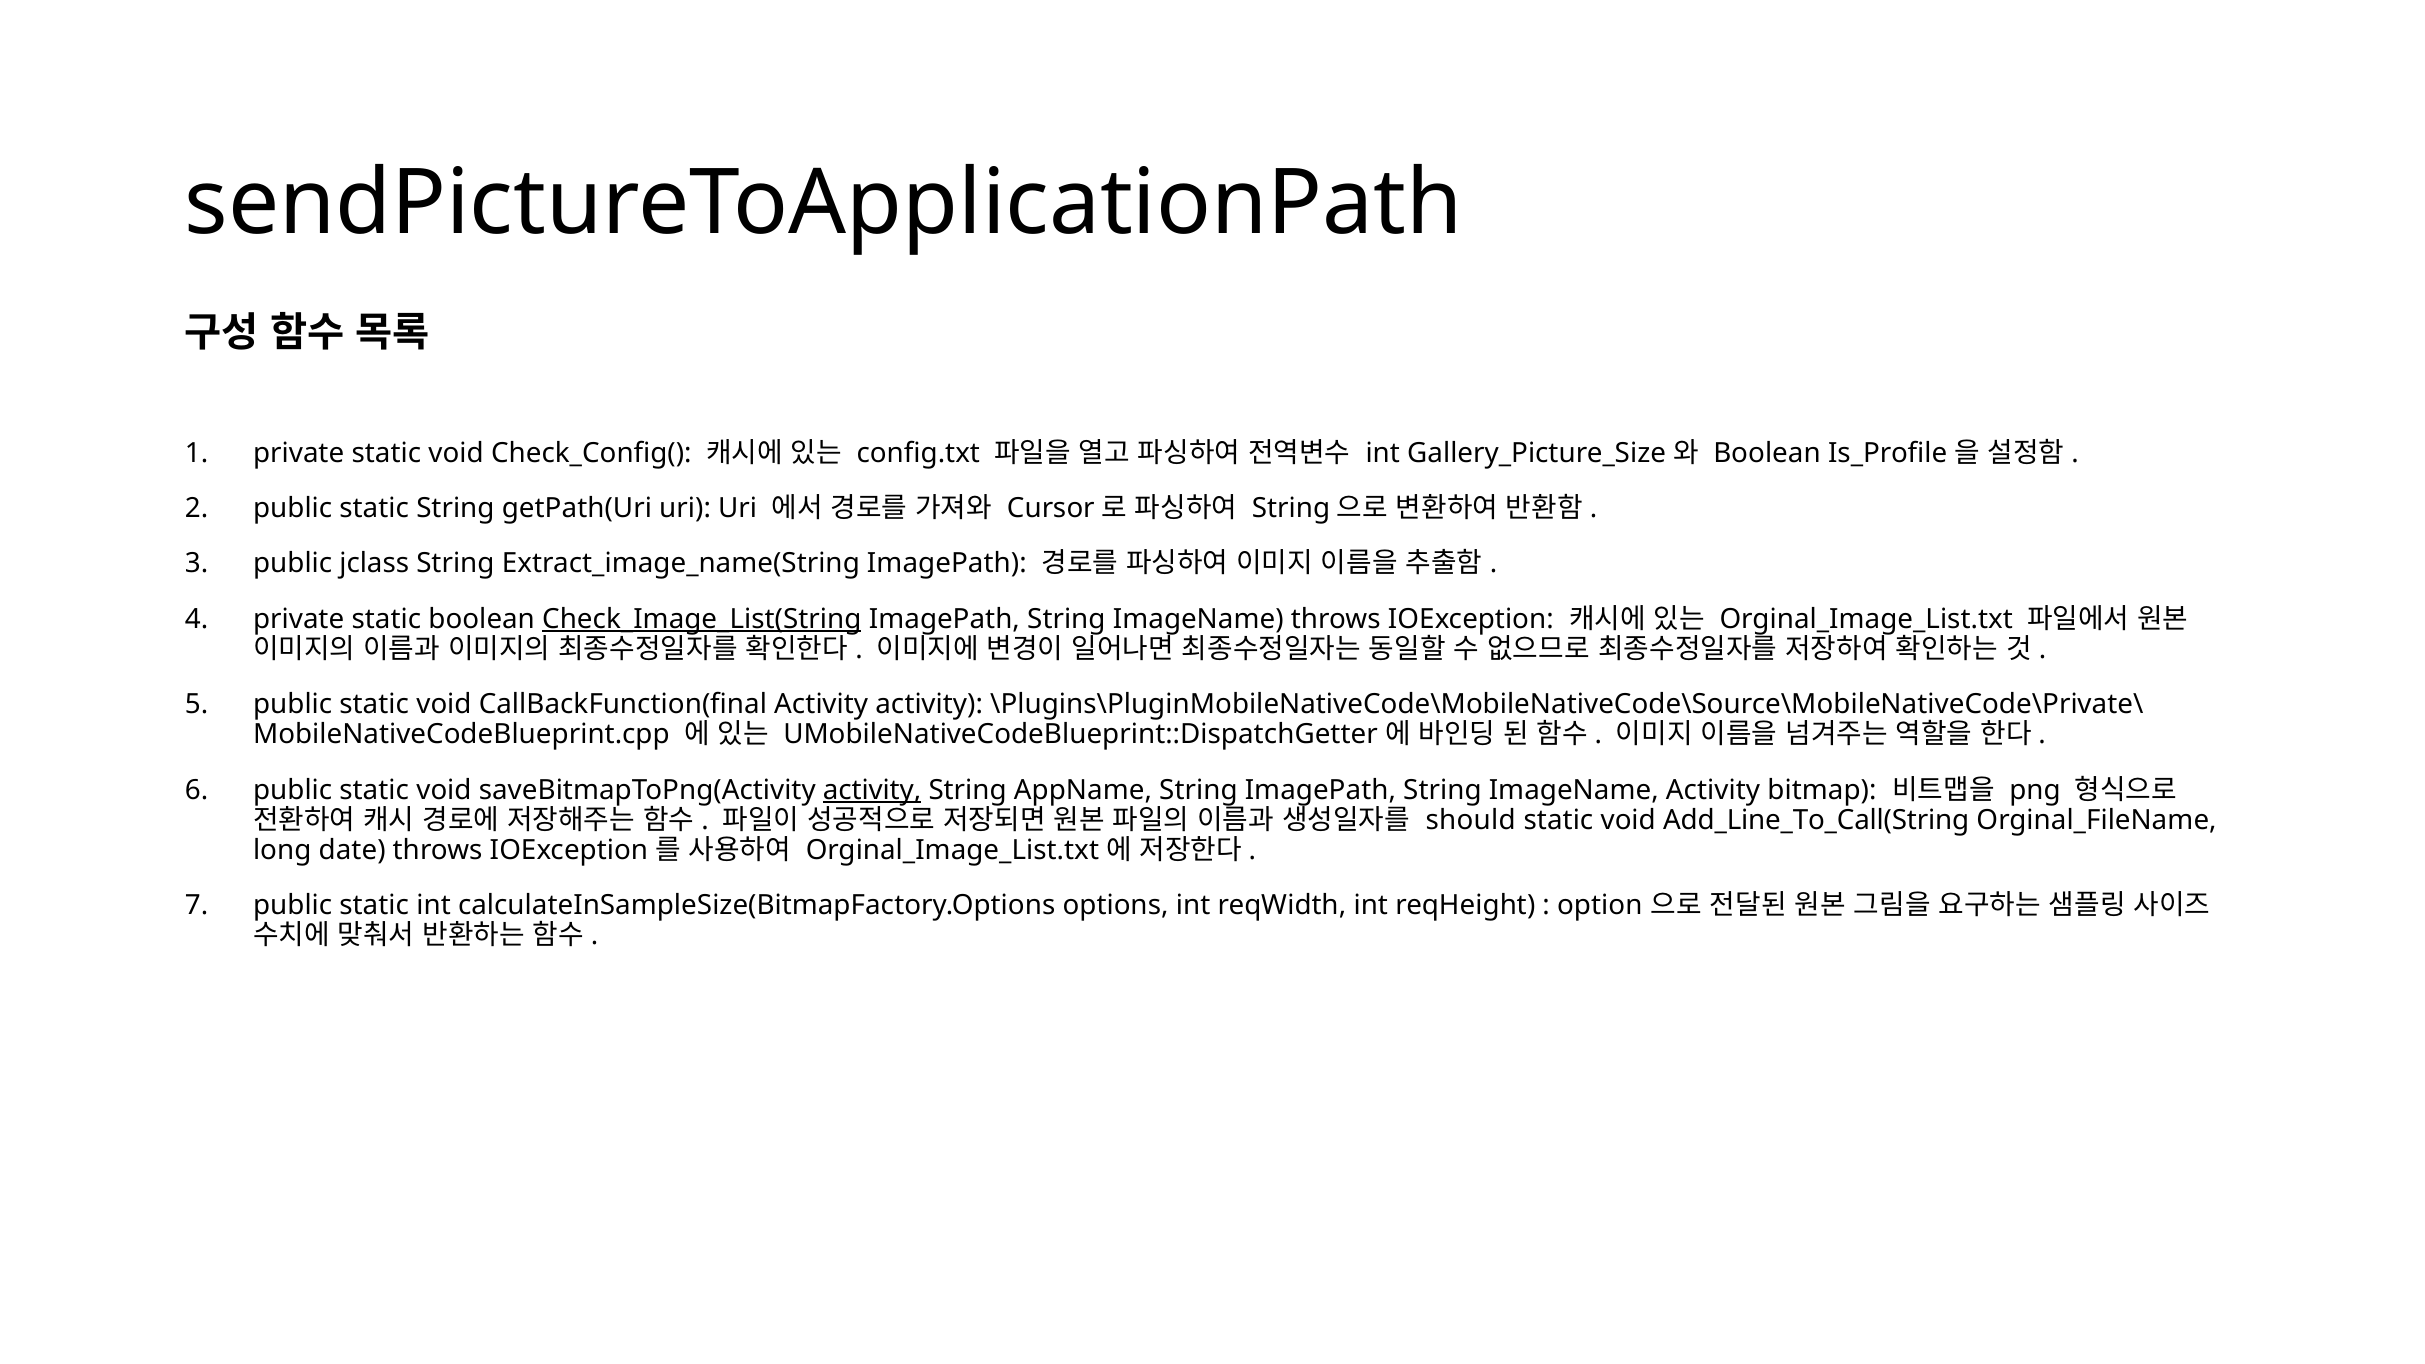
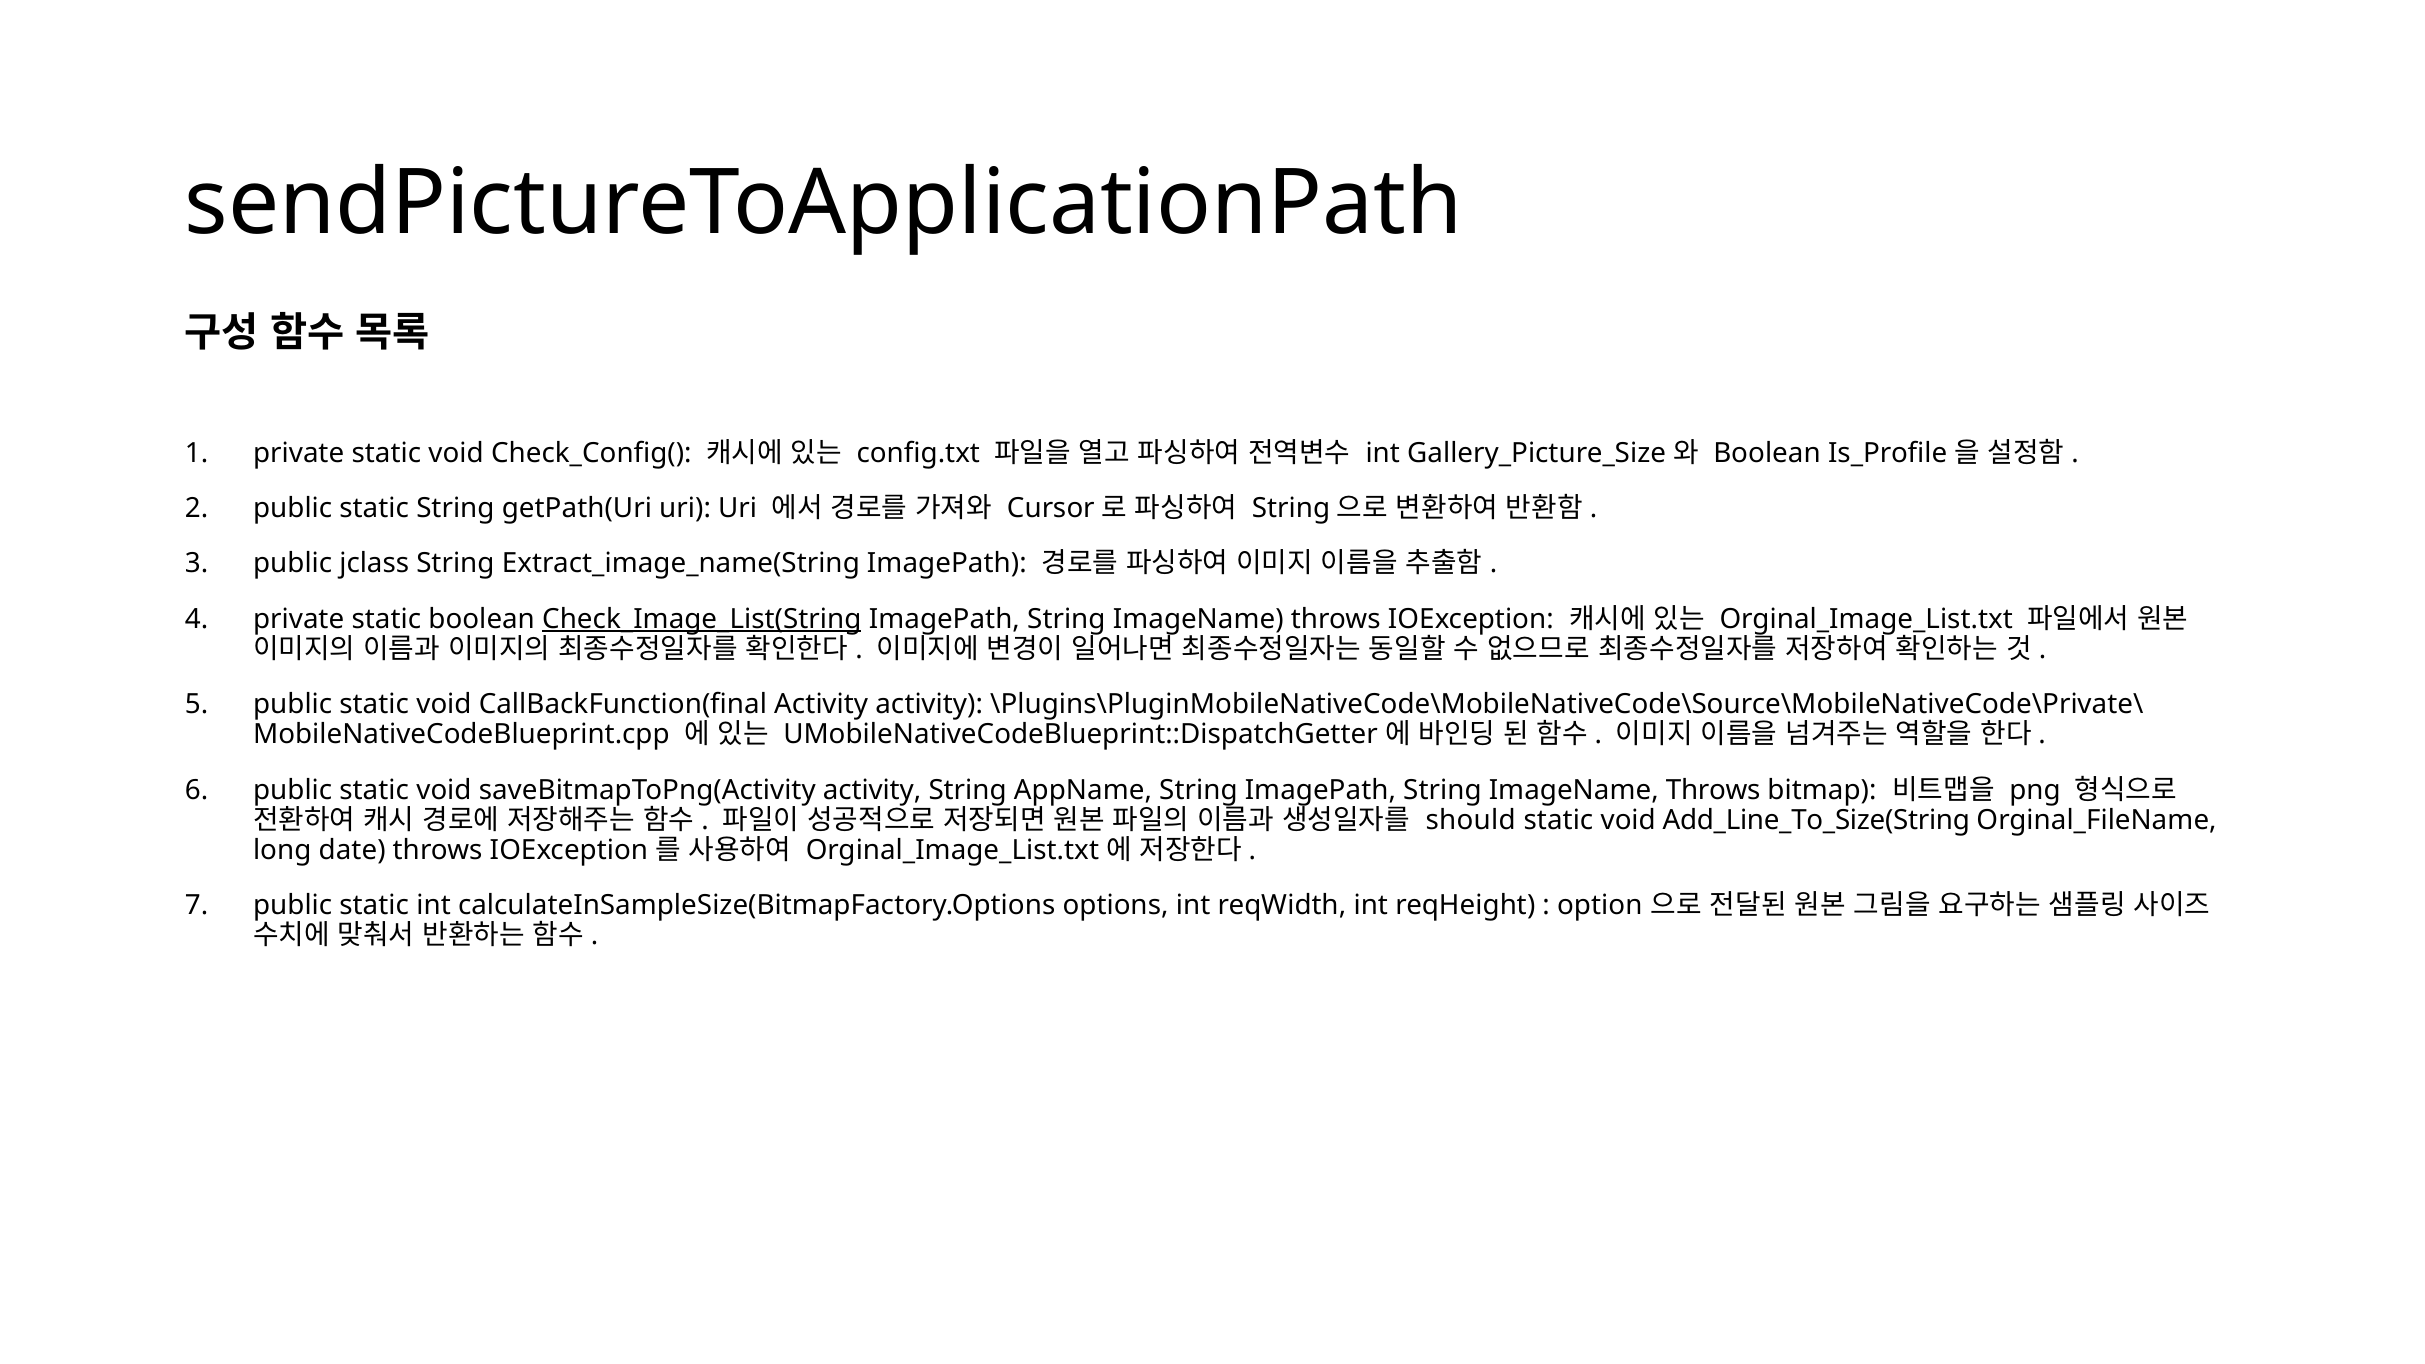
activity underline: present -> none (872, 790)
Activity: Activity -> Throws (1713, 790)
Add_Line_To_Call(String: Add_Line_To_Call(String -> Add_Line_To_Size(String (1816, 820)
